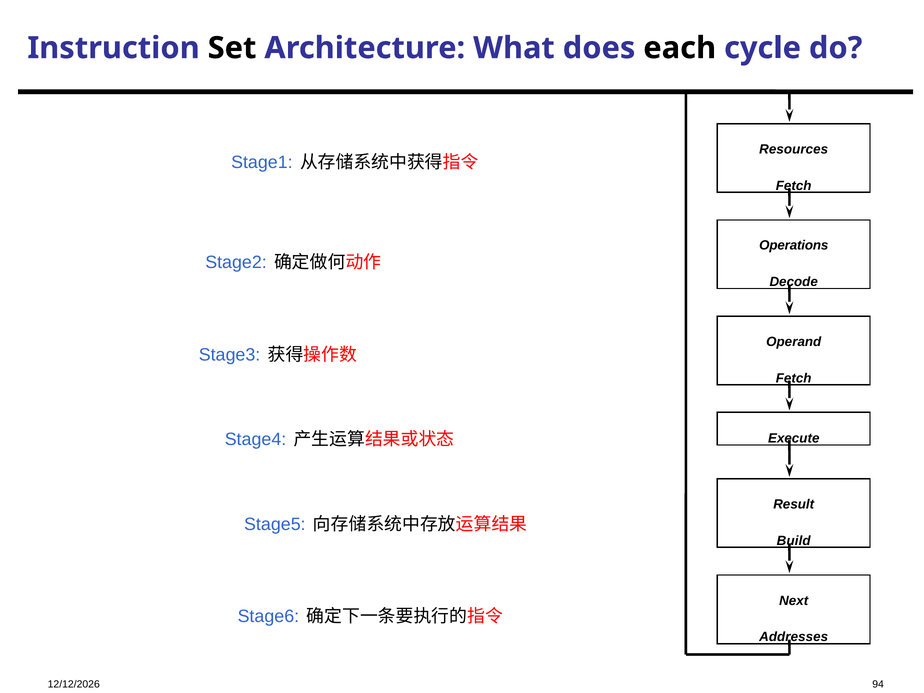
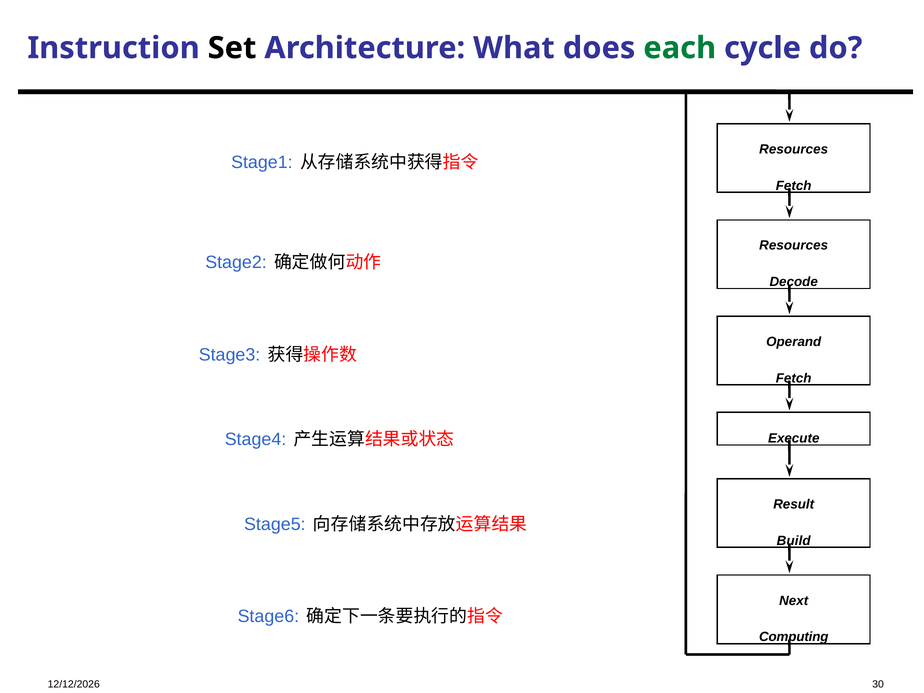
each colour: black -> green (680, 48)
Operations: Operations -> Resources (794, 246)
Addresses: Addresses -> Computing (794, 637)
94: 94 -> 30 (878, 684)
